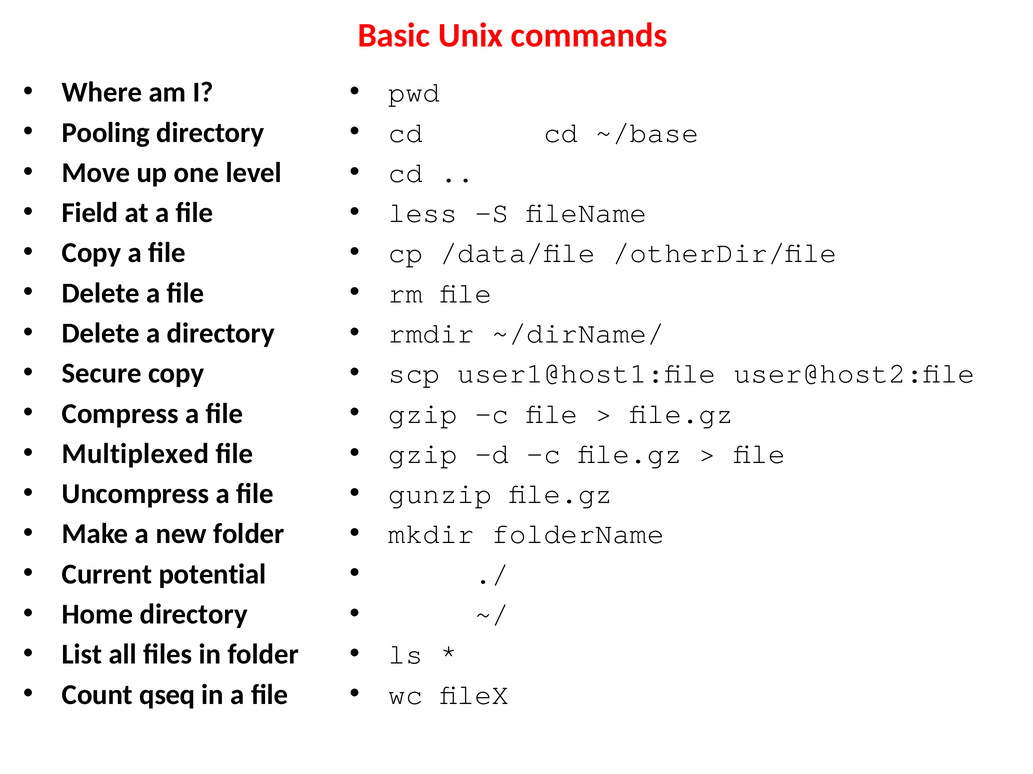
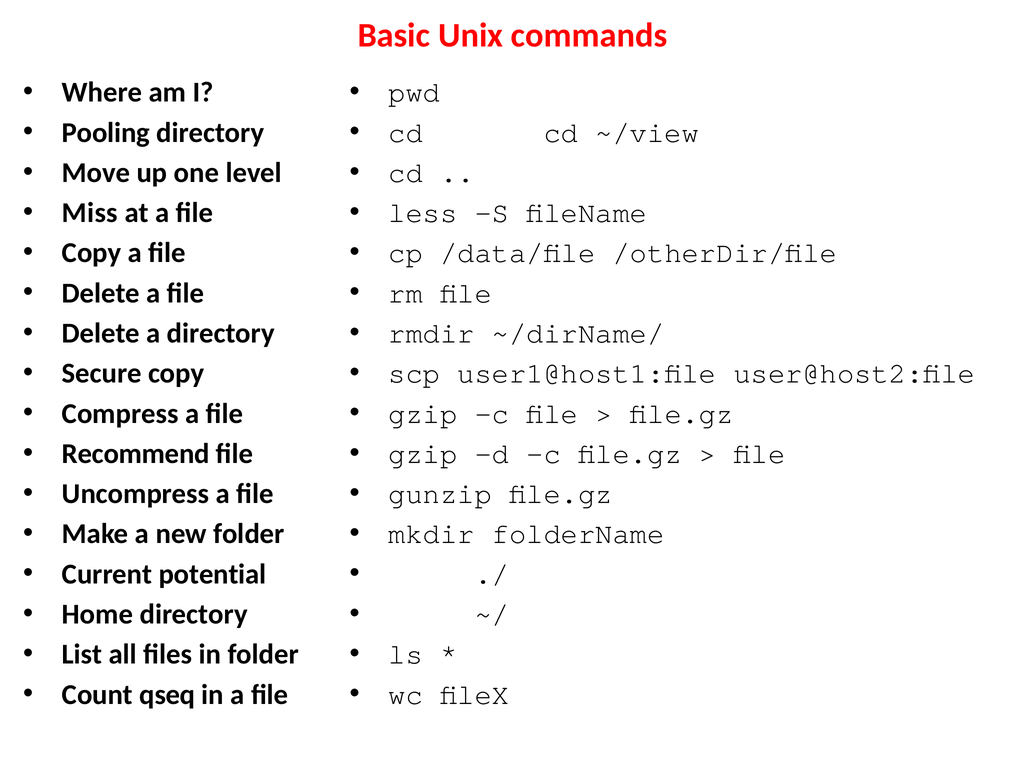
~/base: ~/base -> ~/view (647, 133)
Field: Field -> Miss (90, 213)
Multiplexed: Multiplexed -> Recommend (136, 454)
